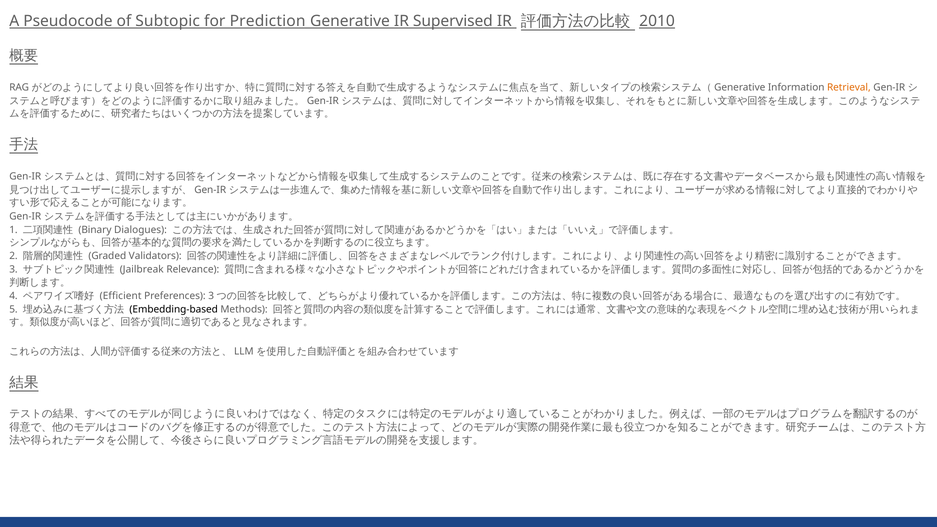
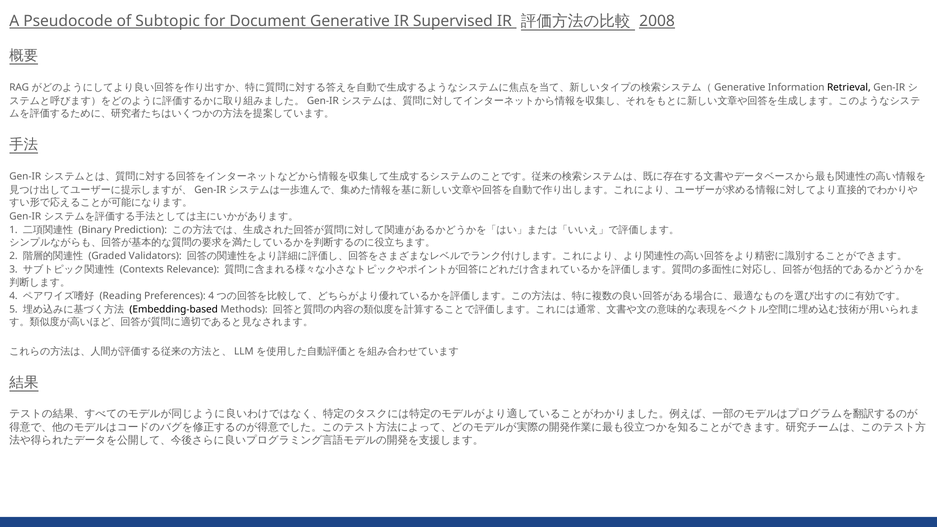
Prediction: Prediction -> Document (268, 21)
2010: 2010 -> 2008 (657, 21)
Retrieval colour: orange -> black (849, 87)
Dialogues: Dialogues -> Prediction (141, 230)
Jailbreak: Jailbreak -> Contexts (142, 270)
Efficient: Efficient -> Reading (121, 296)
Preferences 3: 3 -> 4 (211, 296)
